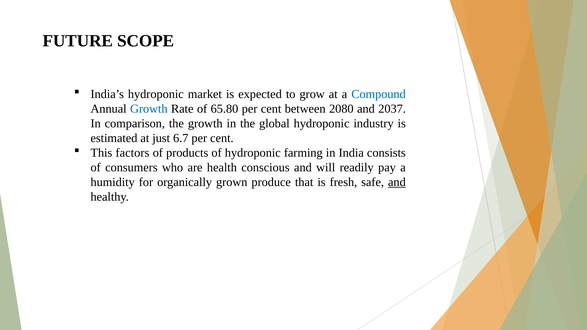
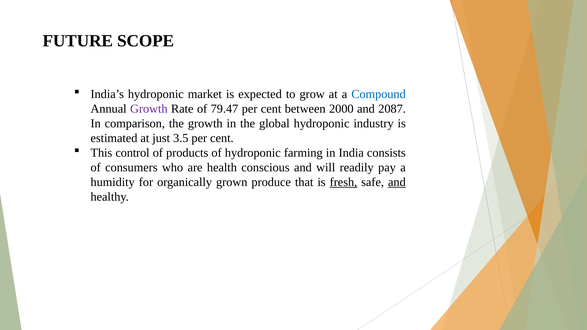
Growth colour: blue -> purple (149, 109)
65.80: 65.80 -> 79.47 (224, 109)
2080: 2080 -> 2000 (341, 109)
2037: 2037 -> 2087 (392, 109)
6.7: 6.7 -> 3.5 (181, 138)
factors: factors -> control (133, 153)
fresh underline: none -> present (343, 182)
